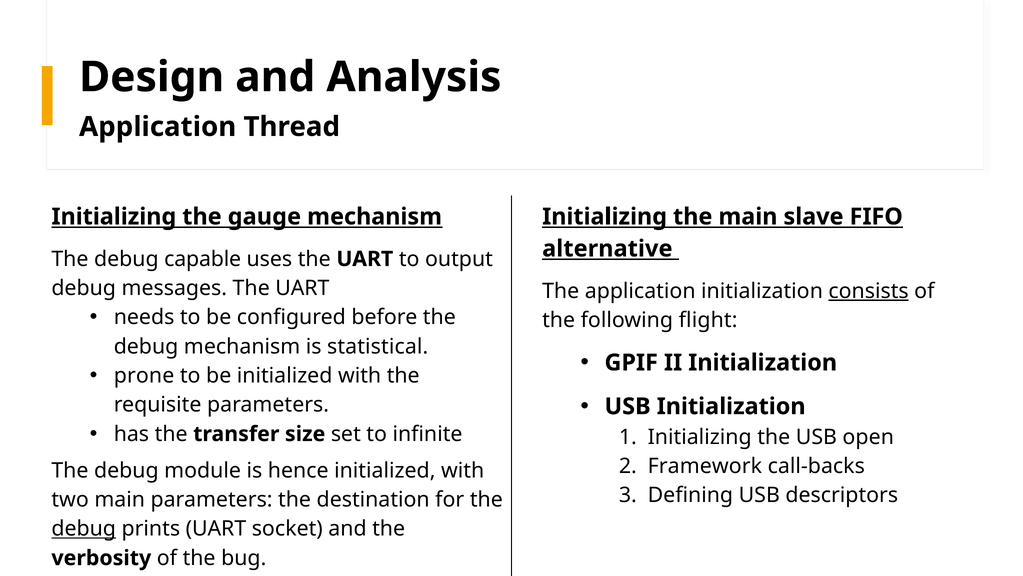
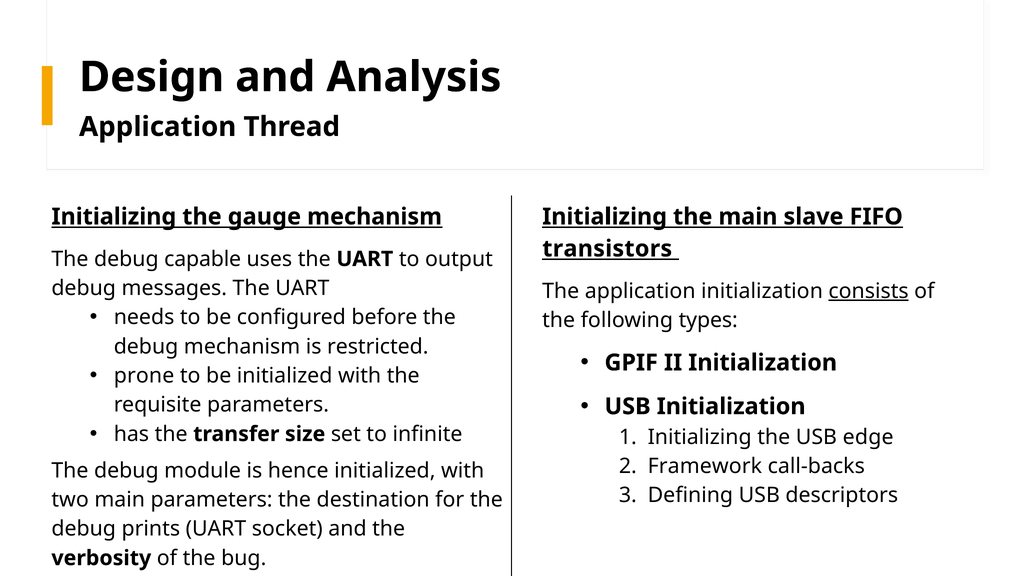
alternative: alternative -> transistors (607, 248)
flight: flight -> types (708, 320)
statistical: statistical -> restricted (378, 346)
open: open -> edge (868, 437)
debug underline: present -> none (84, 528)
